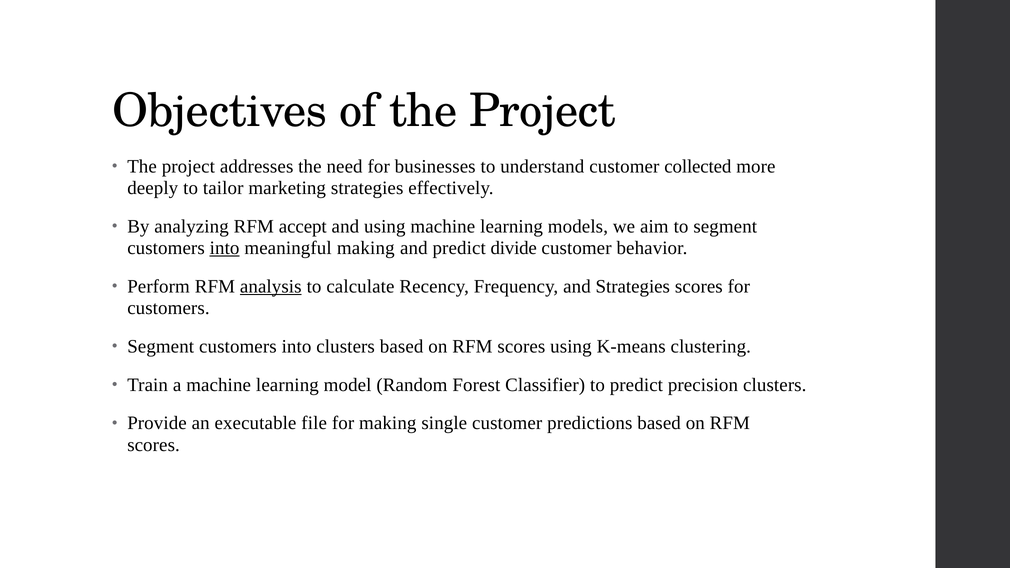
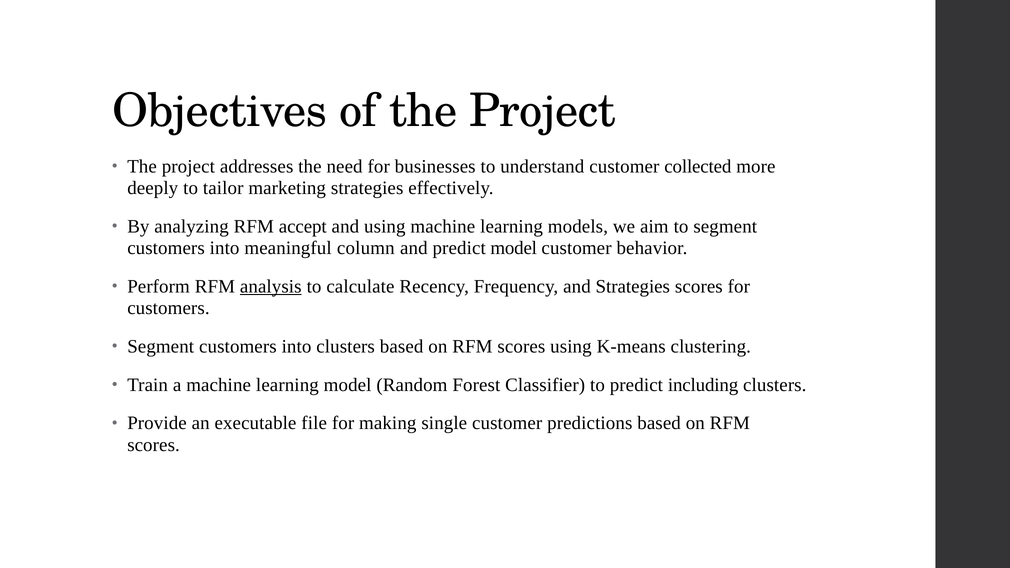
into underline: present -> none (225, 248)
meaningful making: making -> column (366, 248)
predict divide: divide -> model (514, 248)
precision: precision -> including (703, 385)
